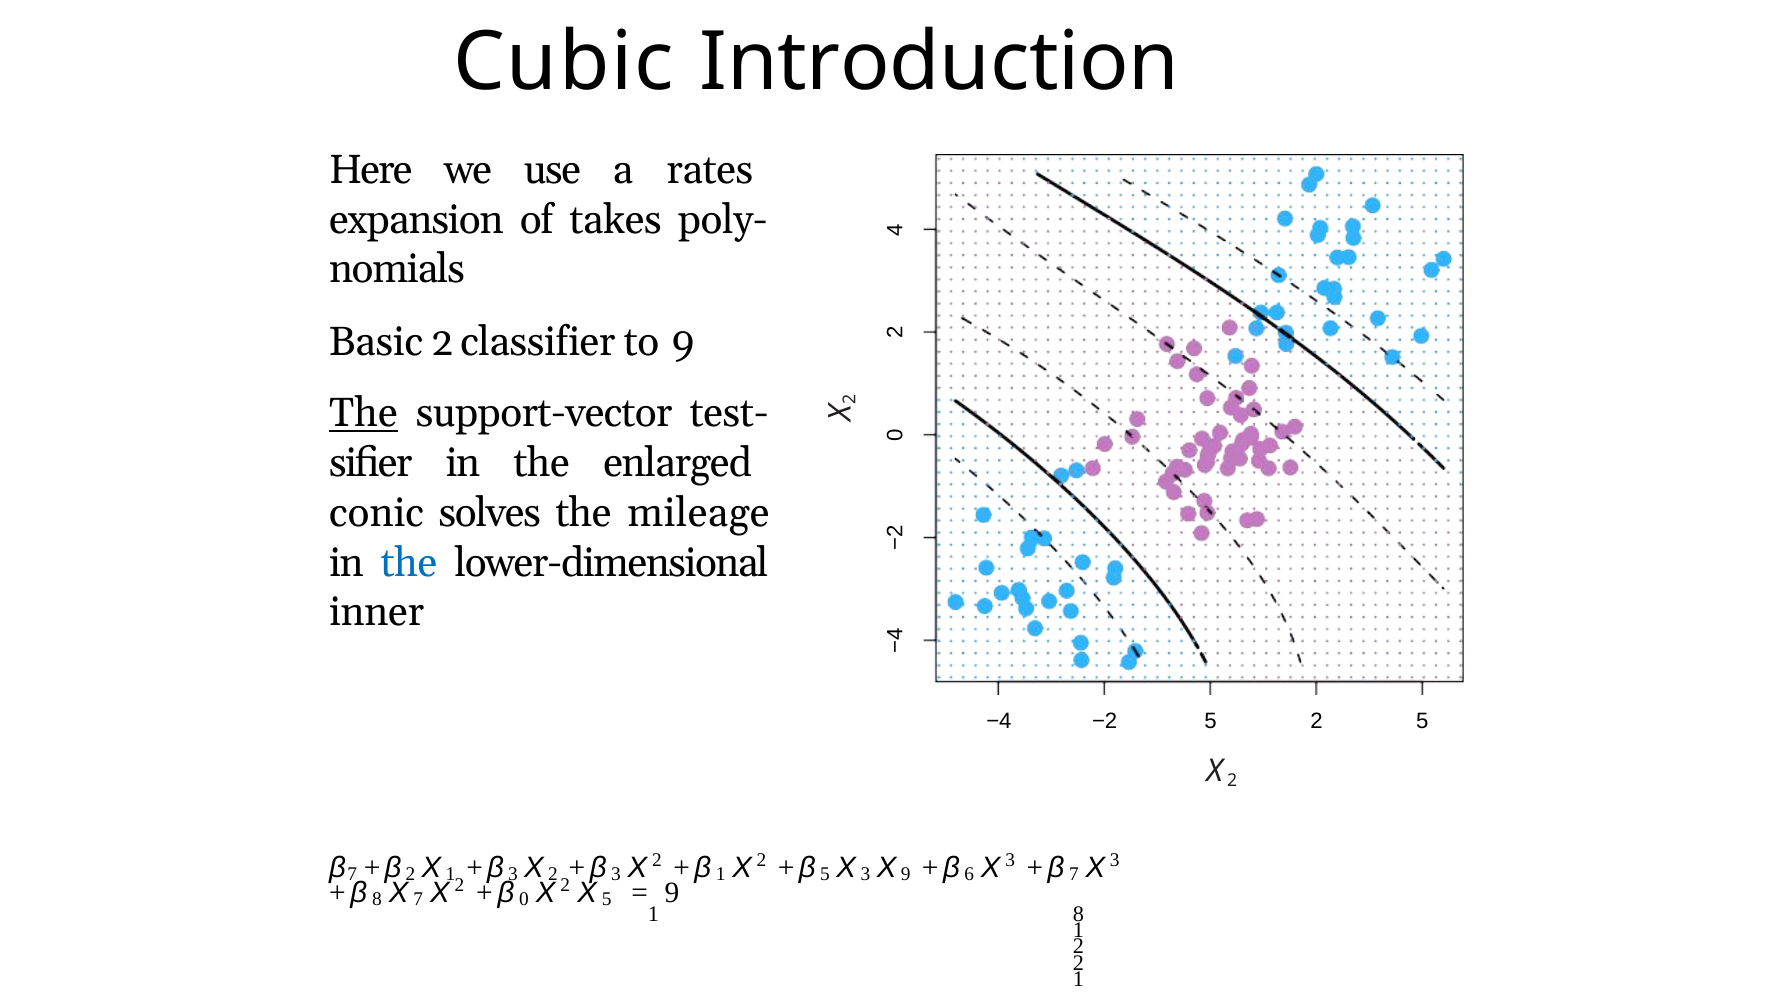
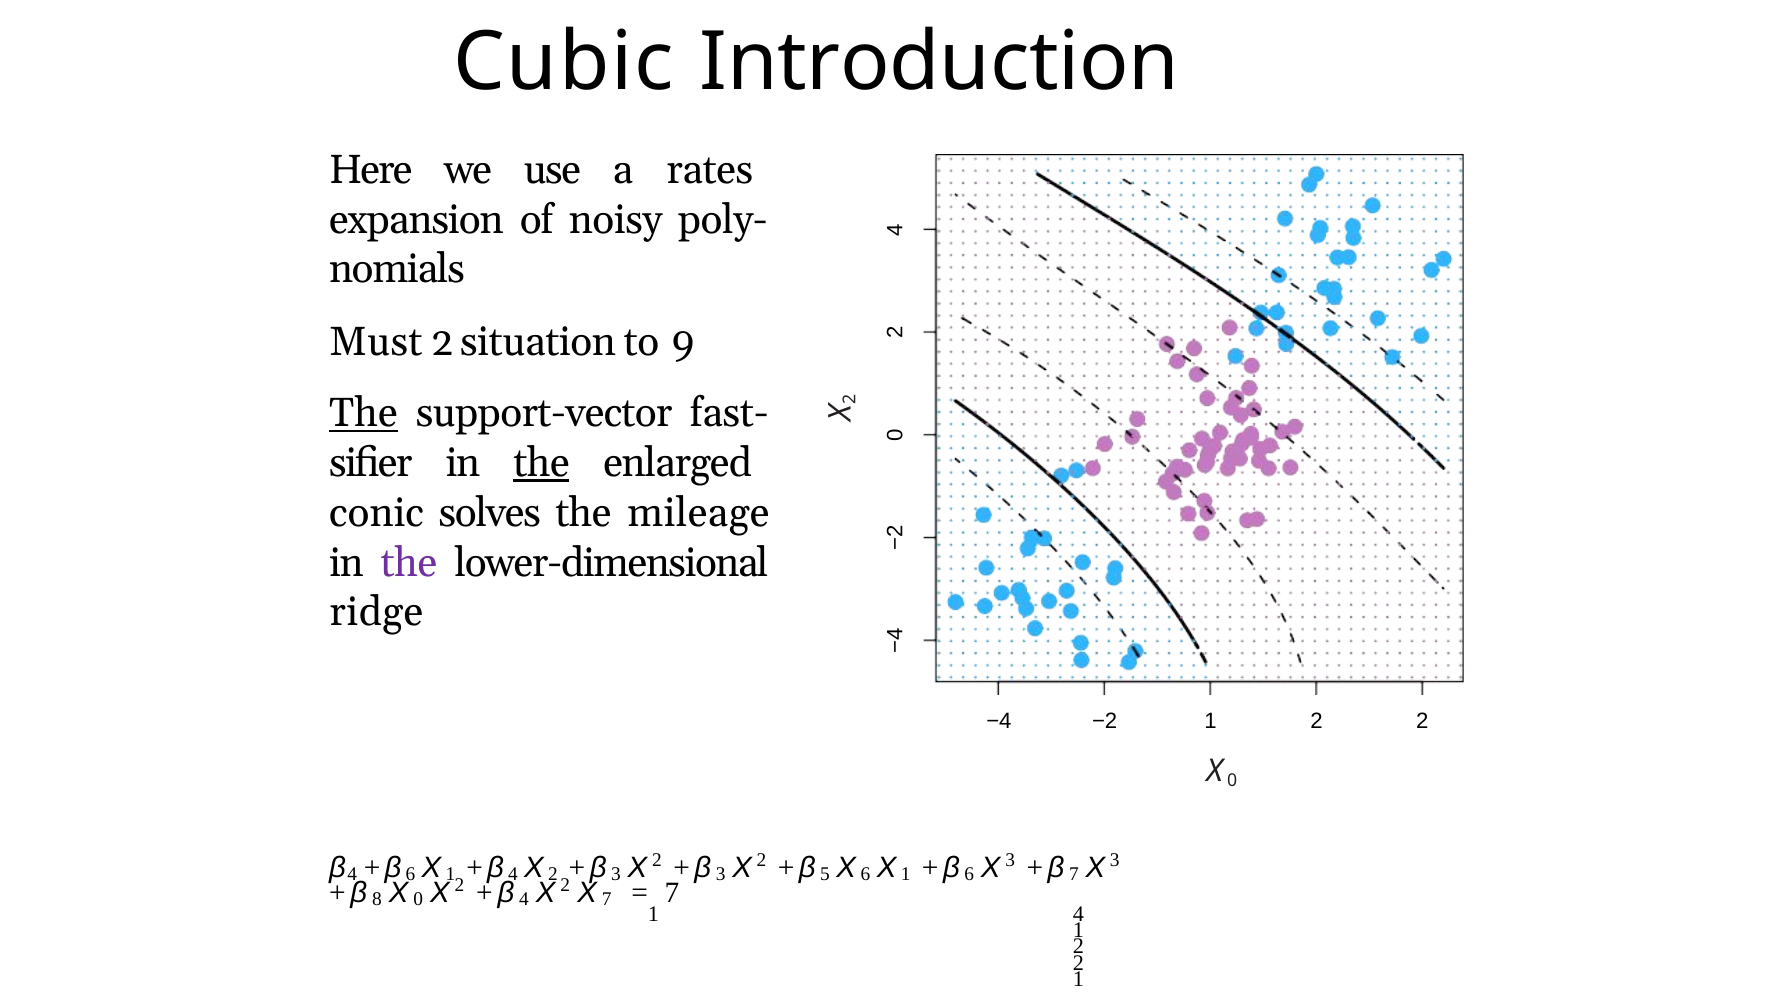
takes: takes -> noisy (616, 220)
Basic: Basic -> Must (376, 342)
classifier: classifier -> situation (538, 342)
test-: test- -> fast- (729, 413)
the underline: none -> present (542, 463)
the colour: blue -> purple (409, 563)
inner: inner -> ridge (376, 612)
−2 5: 5 -> 1 (1211, 722)
5: 5 -> 2 (1422, 722)
2: 2 -> 0 (1232, 780)
7: 7 -> 4 (352, 874)
2: 2 -> 6 (411, 874)
3: 3 -> 4 (513, 874)
1: 1 -> 3 (721, 874)
3: 3 -> 6 (865, 874)
9: 9 -> 1 (906, 874)
7: 7 -> 0 (418, 899)
0: 0 -> 4 (524, 899)
5: 5 -> 7 (607, 899)
9: 9 -> 7 (672, 893)
1 8: 8 -> 4 (1078, 914)
